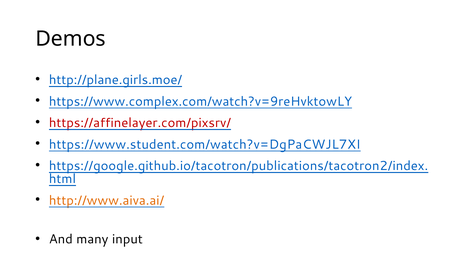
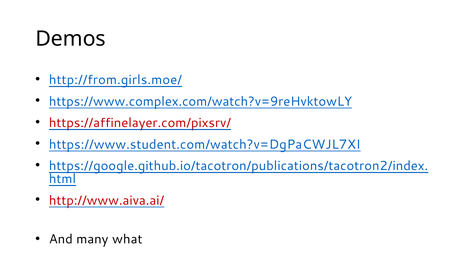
http://plane.girls.moe/: http://plane.girls.moe/ -> http://from.girls.moe/ (115, 80)
http://www.aiva.ai/ colour: orange -> red (107, 200)
input: input -> what (127, 239)
